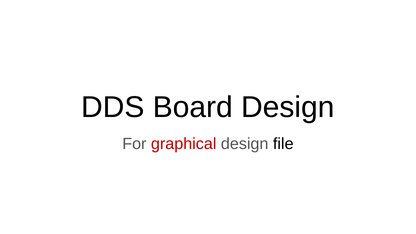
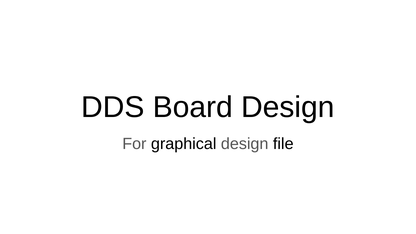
graphical colour: red -> black (184, 144)
